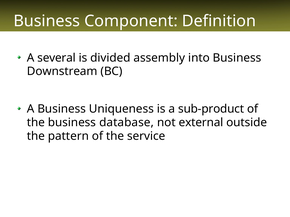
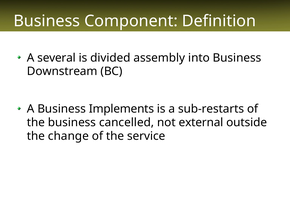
Uniqueness: Uniqueness -> Implements (121, 109)
sub-product: sub-product -> sub-restarts (211, 109)
database: database -> cancelled (127, 123)
pattern: pattern -> change (68, 136)
